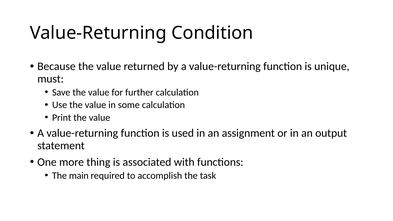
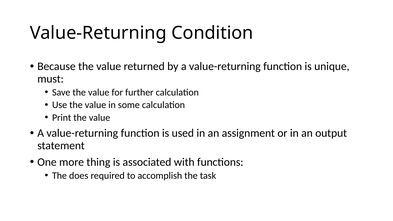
main: main -> does (79, 176)
